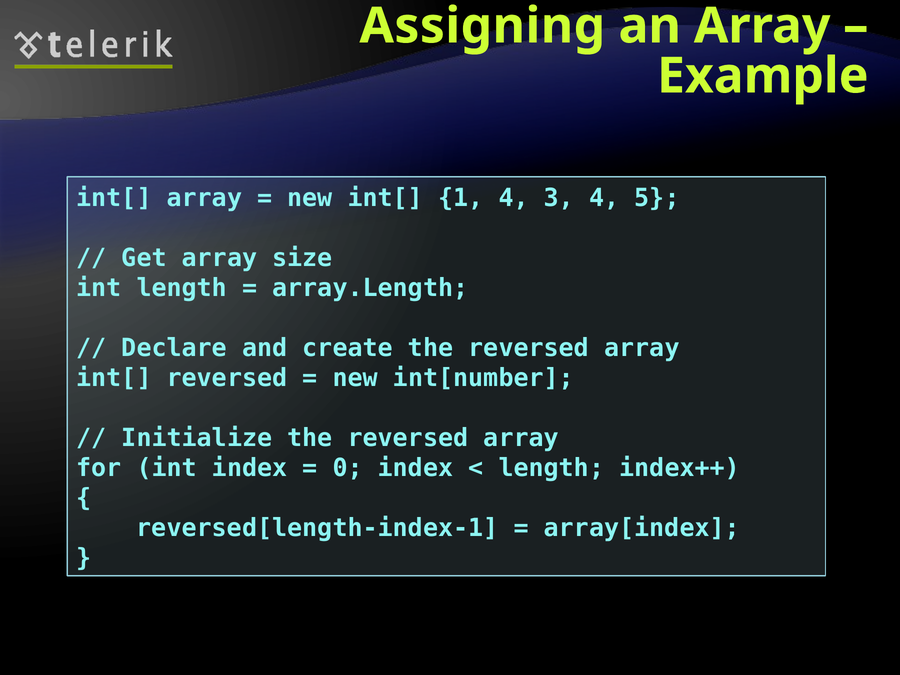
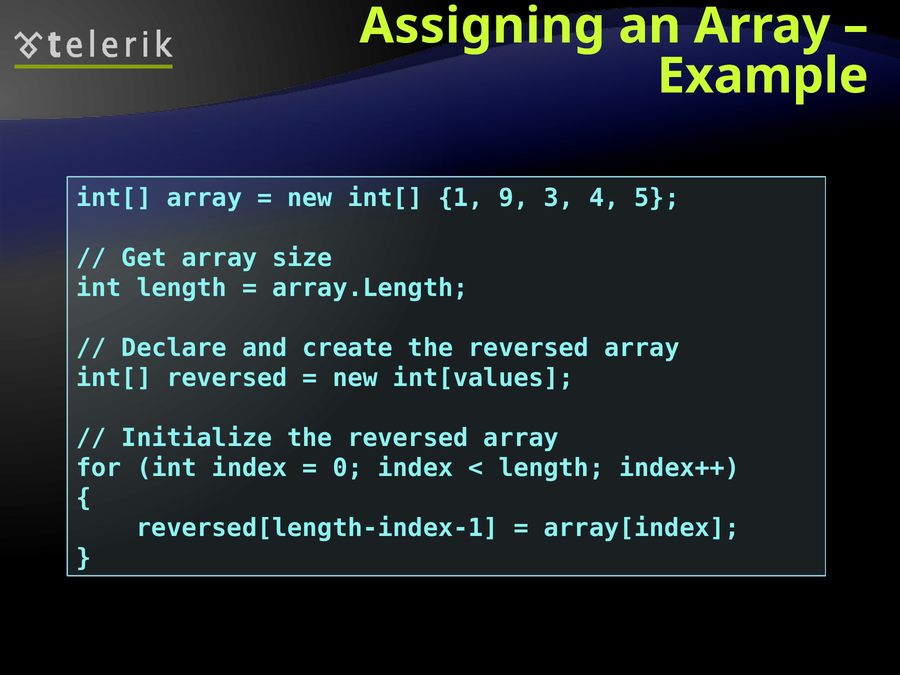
1 4: 4 -> 9 (514, 198)
int[number: int[number -> int[values (483, 378)
